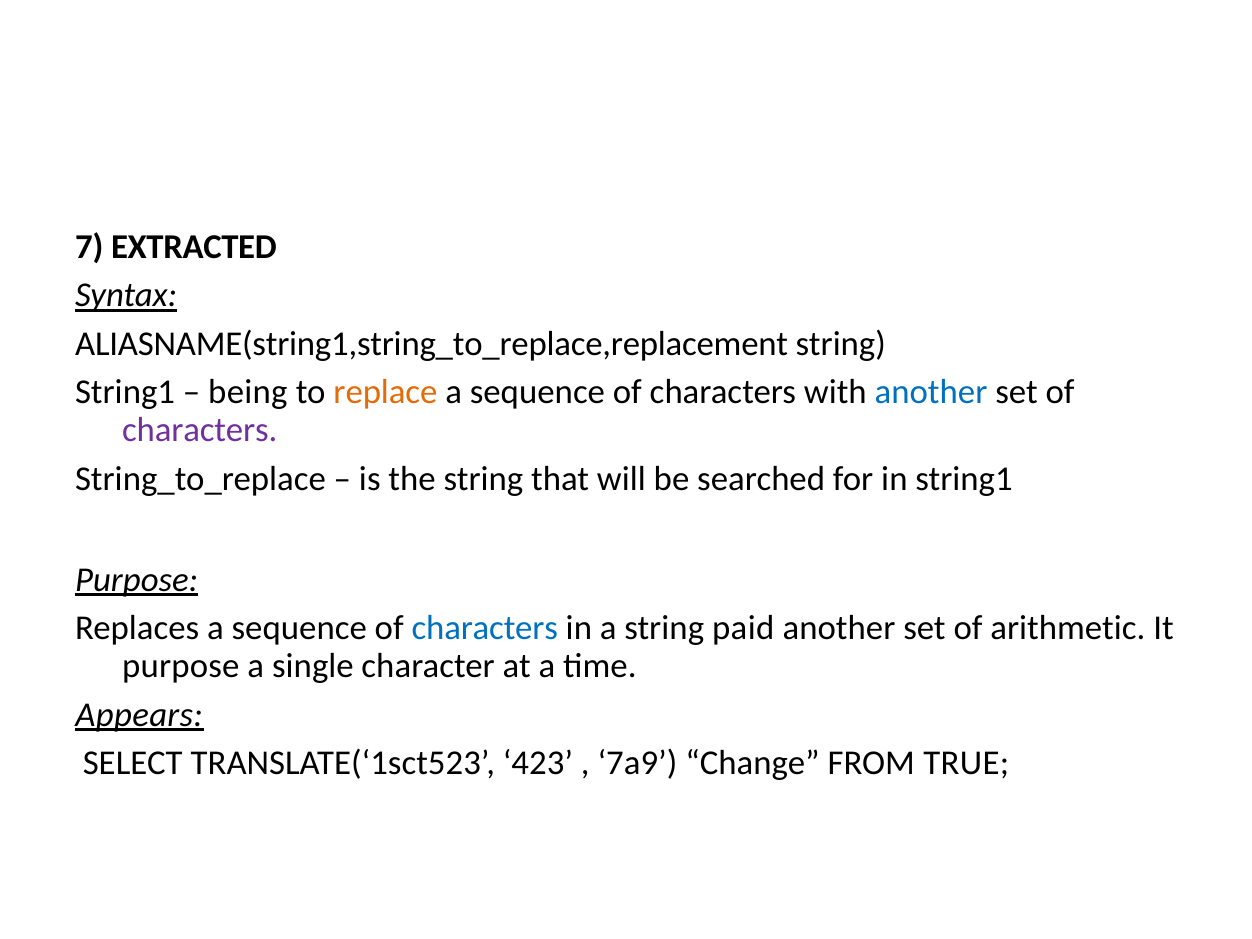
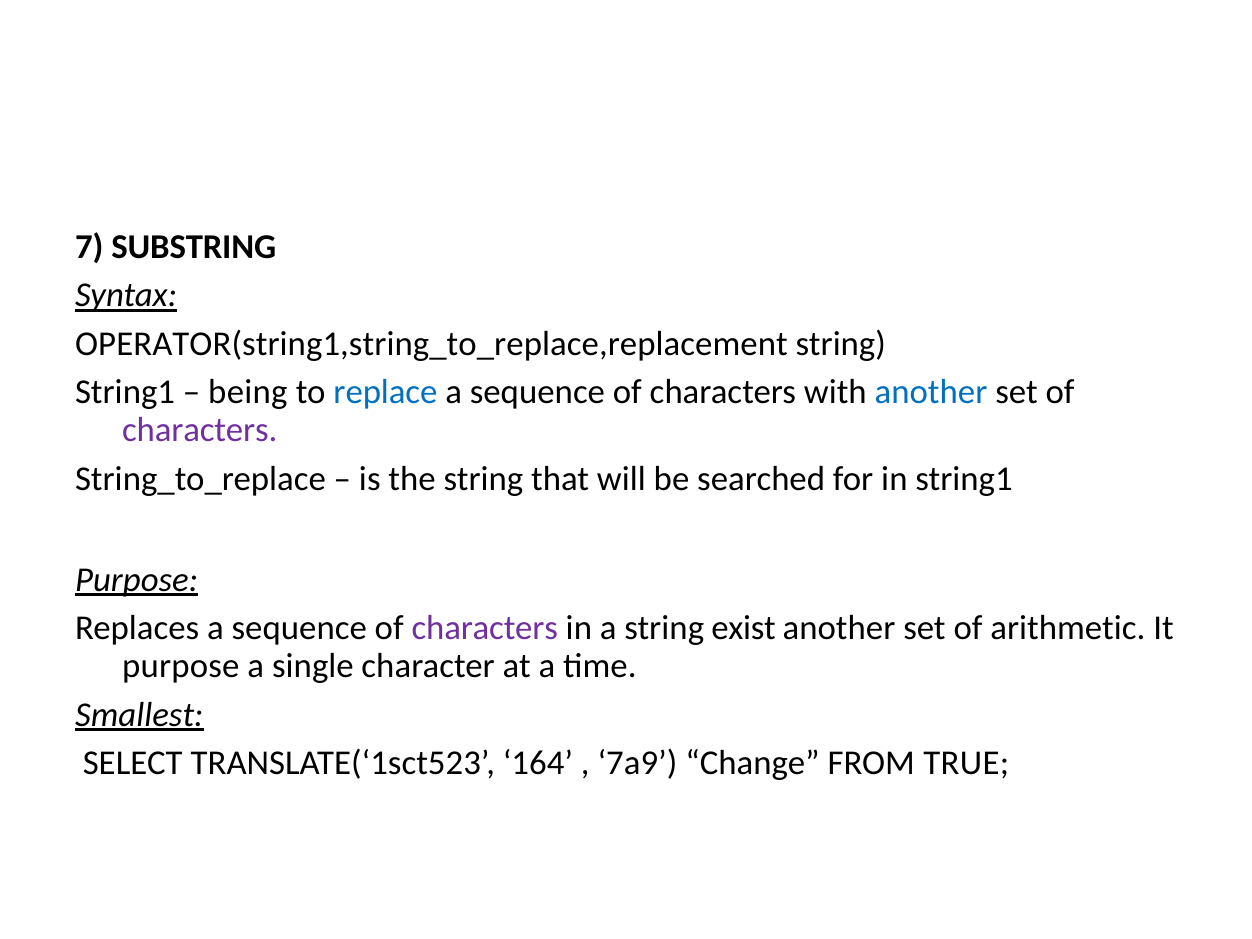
EXTRACTED: EXTRACTED -> SUBSTRING (194, 247)
ALIASNAME(string1,string_to_replace,replacement: ALIASNAME(string1,string_to_replace,replacement -> OPERATOR(string1,string_to_replace,replacement (431, 344)
replace colour: orange -> blue (385, 392)
characters colour: blue -> purple (485, 628)
paid: paid -> exist (744, 628)
Appears: Appears -> Smallest (139, 715)
423: 423 -> 164 (538, 763)
